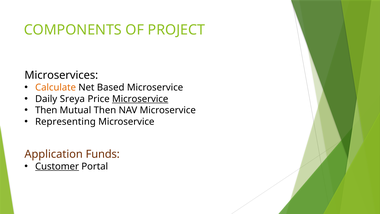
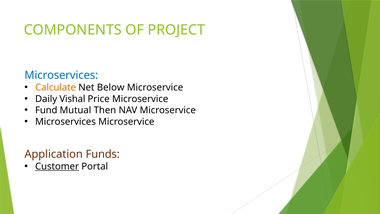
Microservices colour: black -> blue (61, 75)
Based: Based -> Below (111, 87)
Sreya: Sreya -> Vishal (72, 99)
Microservice underline: present -> none (140, 99)
Then: Then -> Fund (46, 110)
Representing: Representing -> Microservices (66, 122)
